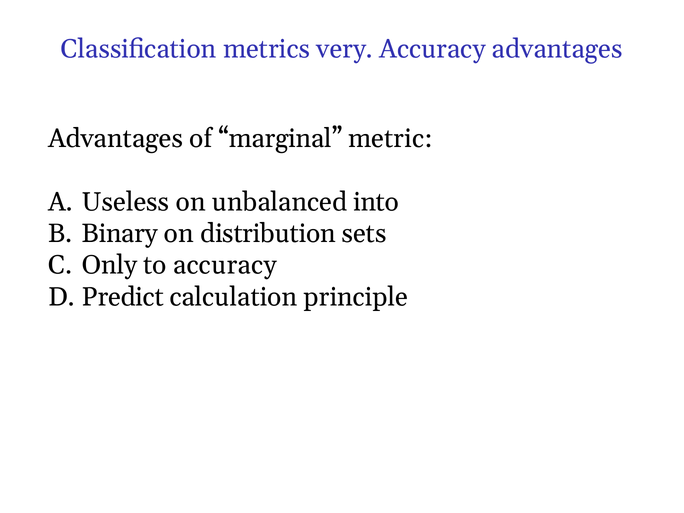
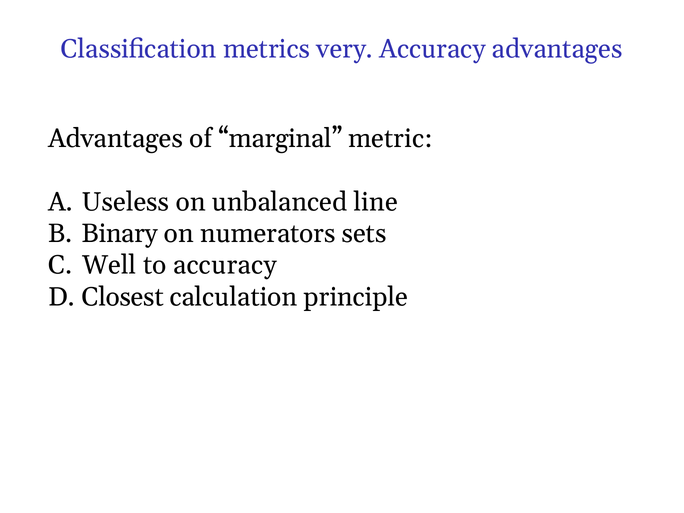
into: into -> line (376, 202)
distribution: distribution -> numerators (268, 234)
Only: Only -> Well (109, 265)
Predict: Predict -> Closest (123, 297)
